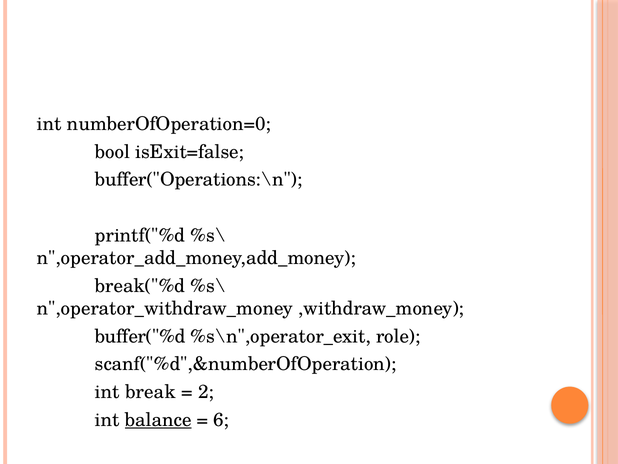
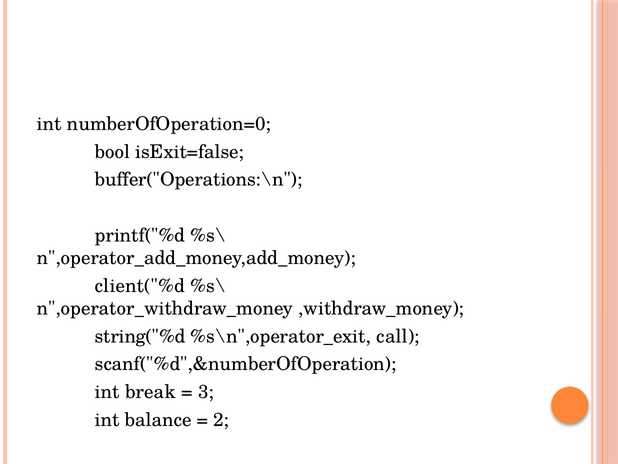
break("%d: break("%d -> client("%d (140, 286)
buffer("%d: buffer("%d -> string("%d (140, 336)
role: role -> call (398, 336)
2: 2 -> 3 (206, 392)
balance underline: present -> none (158, 419)
6: 6 -> 2 (221, 419)
